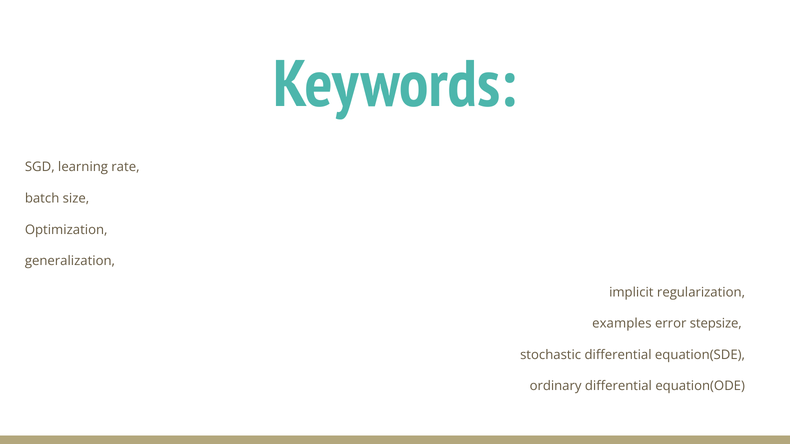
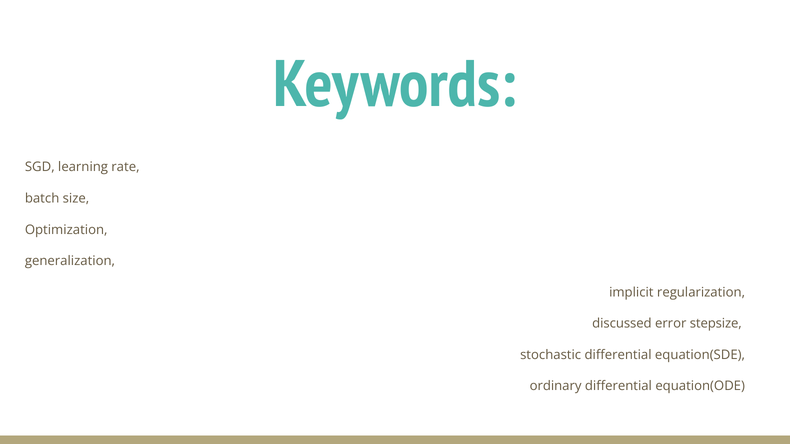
examples: examples -> discussed (622, 324)
